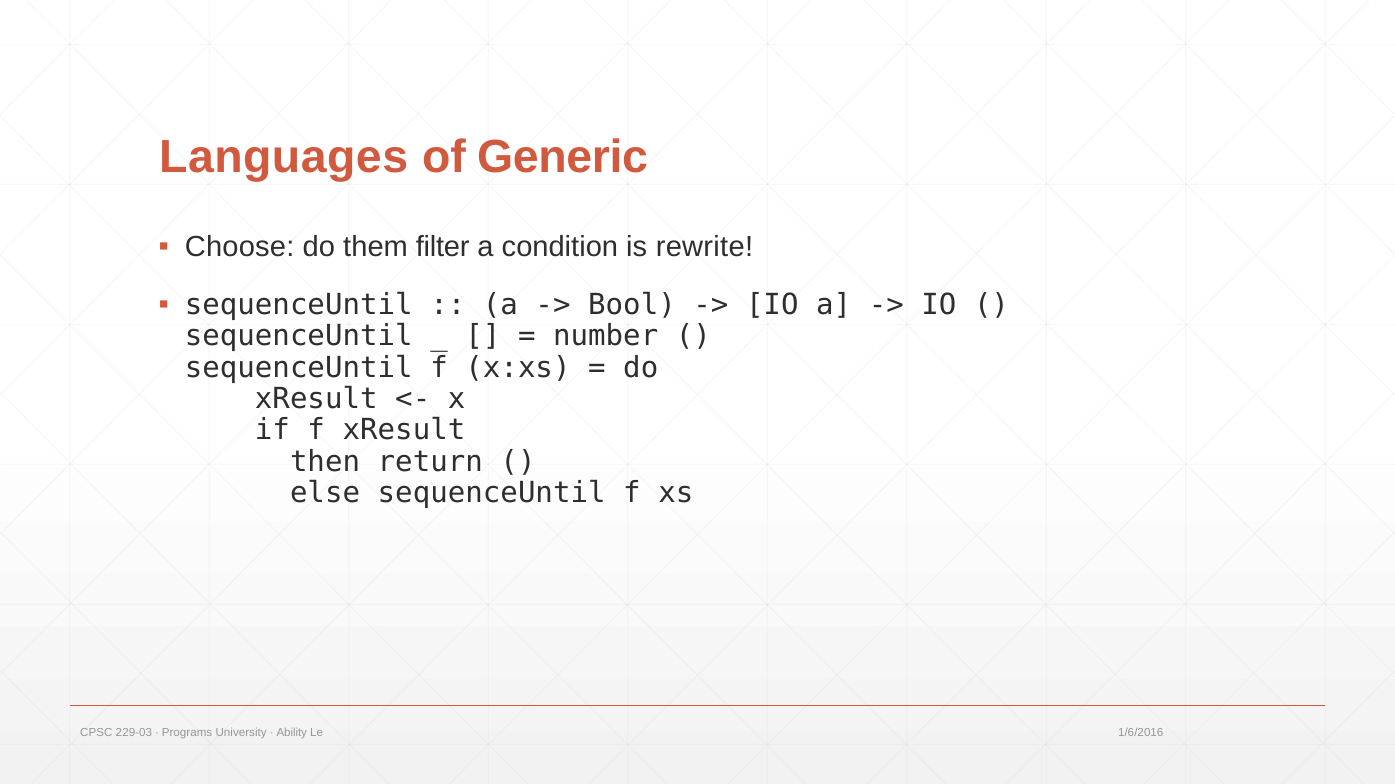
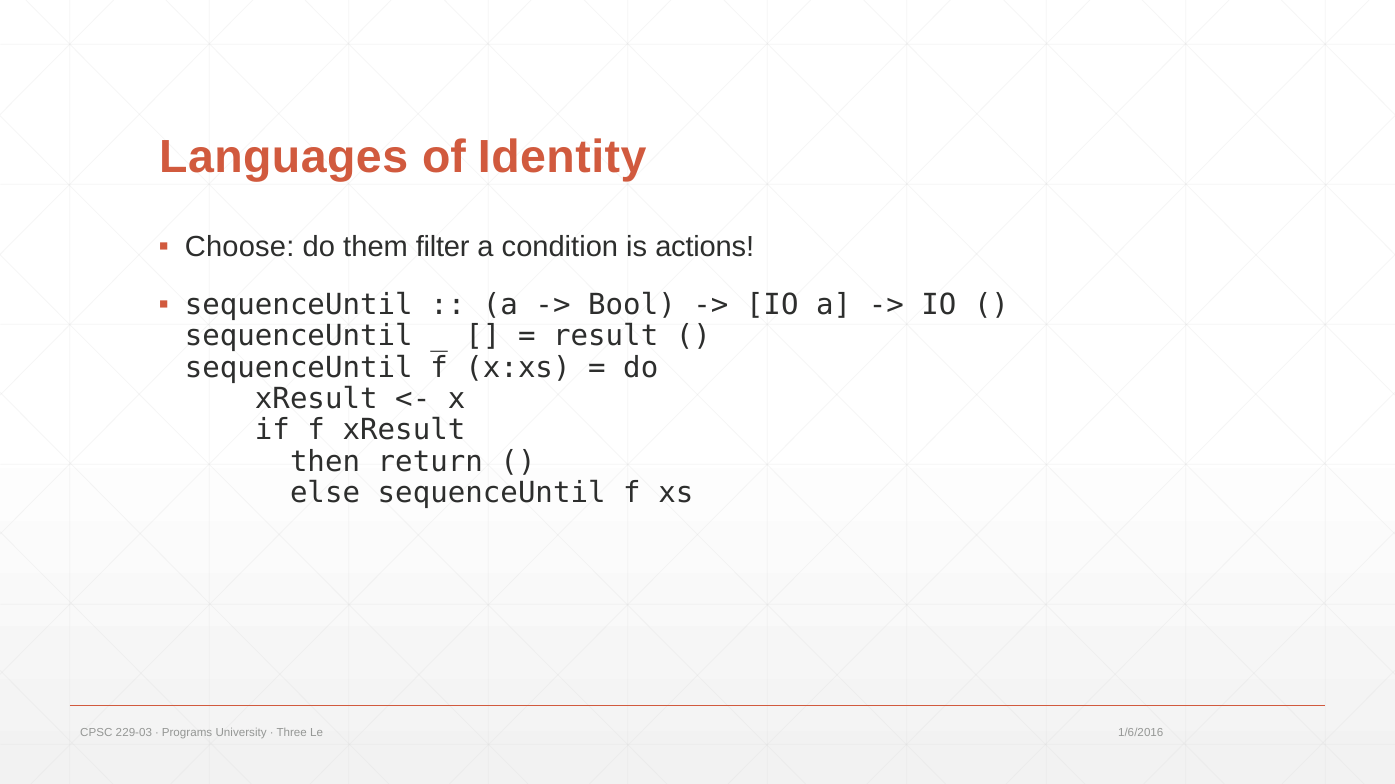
Generic: Generic -> Identity (562, 158)
rewrite: rewrite -> actions (705, 247)
number: number -> result (606, 336)
Ability: Ability -> Three (292, 733)
